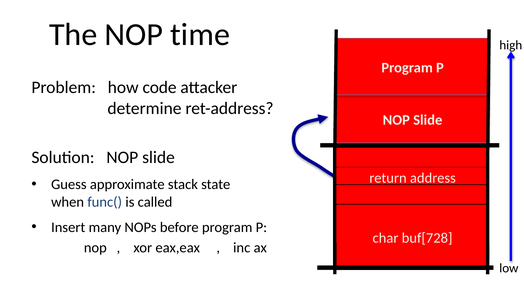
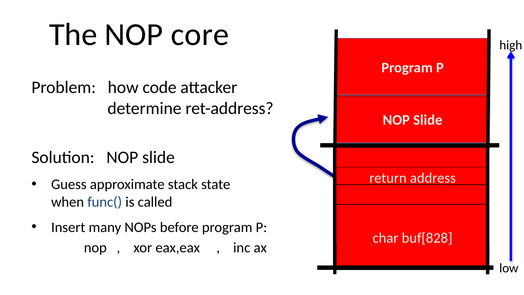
time: time -> core (200, 34)
buf[728: buf[728 -> buf[828 (427, 238)
